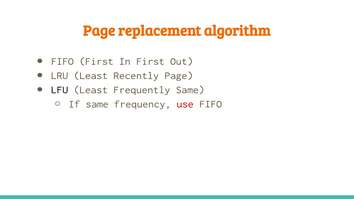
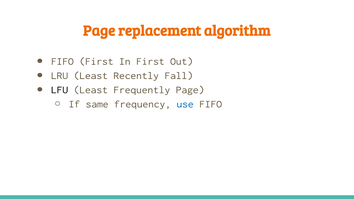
Recently Page: Page -> Fall (179, 76)
Frequently Same: Same -> Page (190, 90)
use colour: red -> blue (185, 104)
